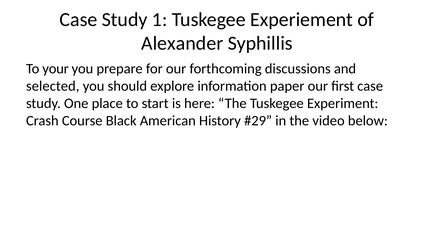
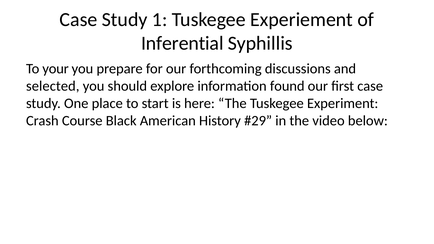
Alexander: Alexander -> Inferential (182, 43)
paper: paper -> found (287, 86)
